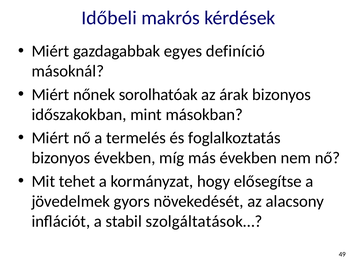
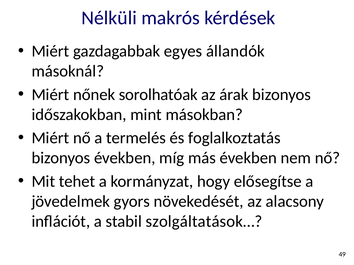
Időbeli: Időbeli -> Nélküli (109, 18)
definíció: definíció -> állandók (235, 51)
